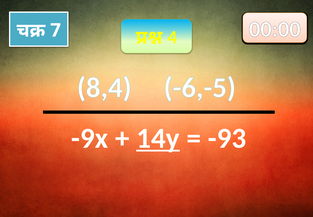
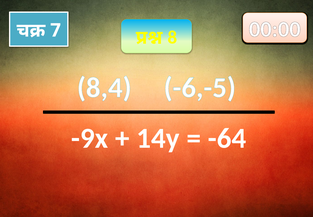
4: 4 -> 8 (172, 37)
14y underline: present -> none (158, 138)
-93: -93 -> -64 (227, 138)
